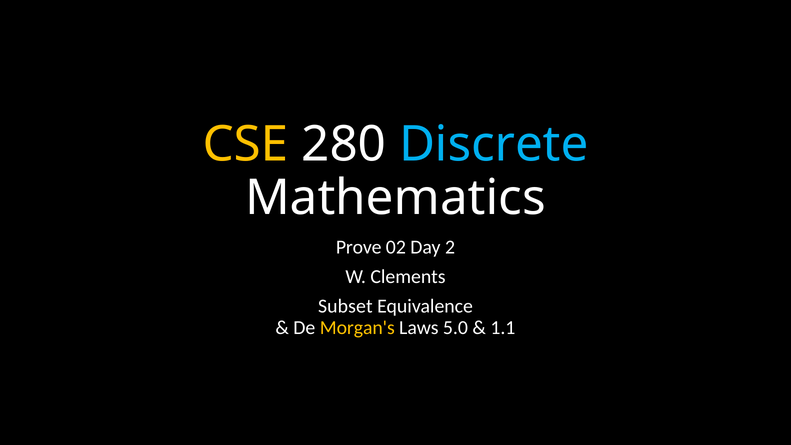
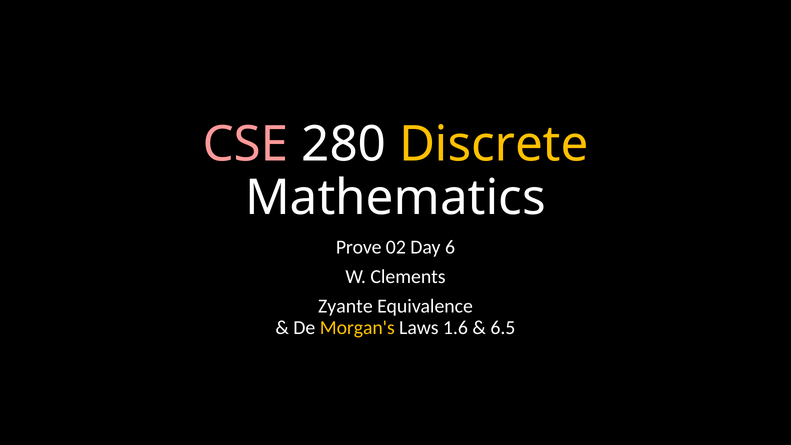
CSE colour: yellow -> pink (246, 144)
Discrete colour: light blue -> yellow (494, 144)
2: 2 -> 6 (450, 247)
Subset: Subset -> Zyante (345, 306)
5.0: 5.0 -> 1.6 (455, 328)
1.1: 1.1 -> 6.5 (503, 328)
